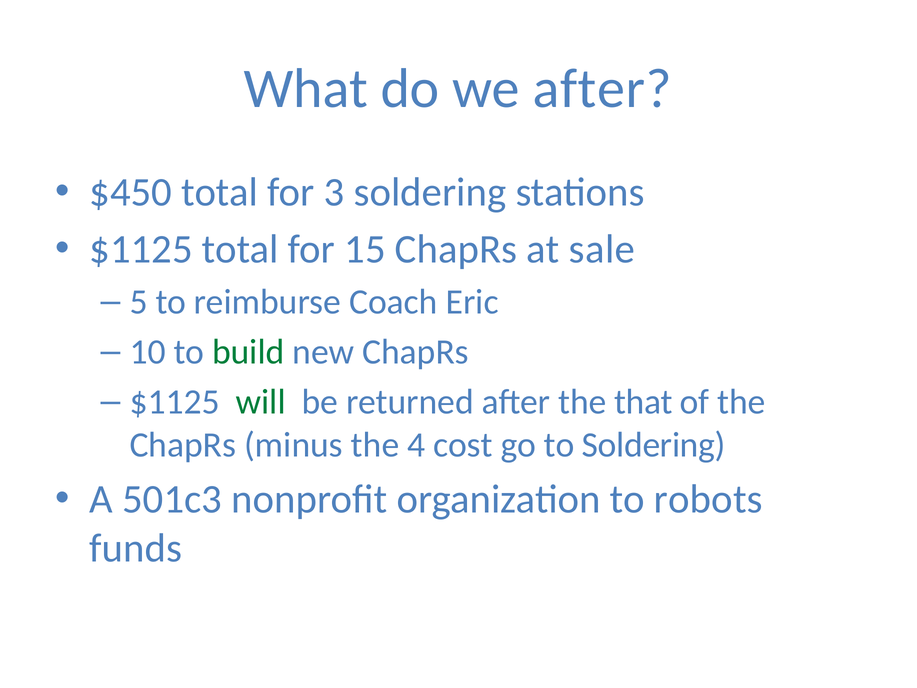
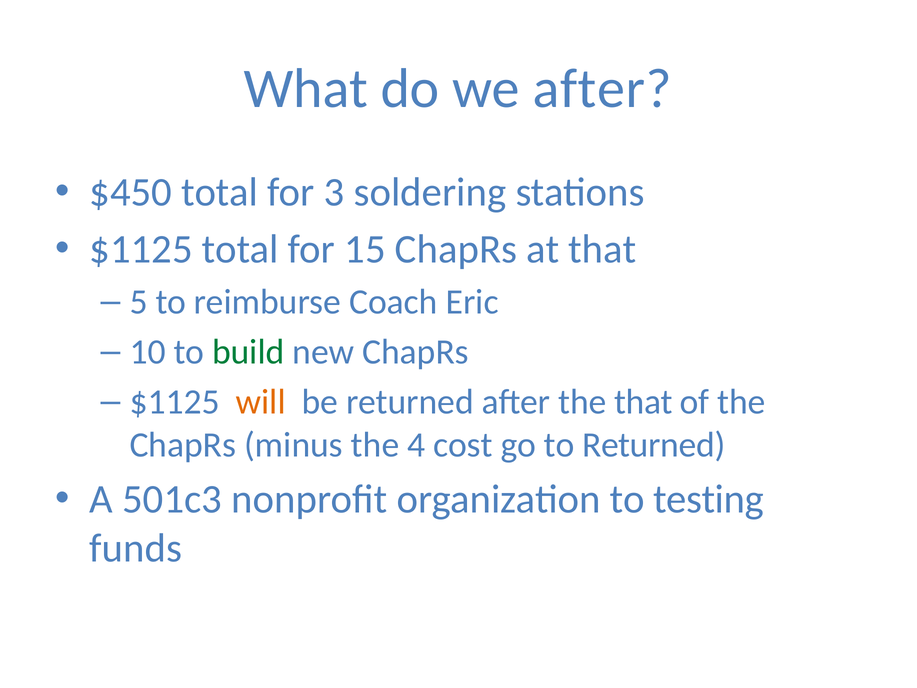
at sale: sale -> that (602, 249)
will colour: green -> orange (261, 402)
to Soldering: Soldering -> Returned (654, 445)
robots: robots -> testing (709, 499)
